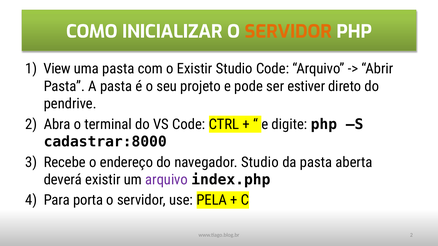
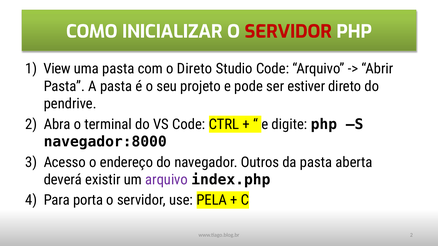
SERVIDOR colour: orange -> red (288, 32)
o Existir: Existir -> Direto (195, 69)
cadastrar:8000: cadastrar:8000 -> navegador:8000 (105, 142)
Recebe: Recebe -> Acesso (65, 162)
navegador Studio: Studio -> Outros (260, 162)
